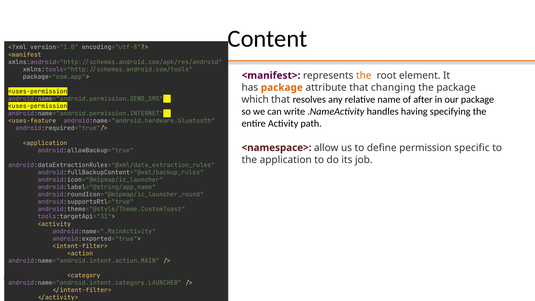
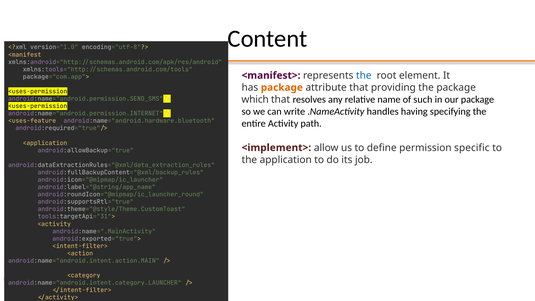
the colour: orange -> blue (364, 75)
changing: changing -> providing (393, 87)
after: after -> such (423, 100)
<namespace>: <namespace> -> <implement> (276, 148)
